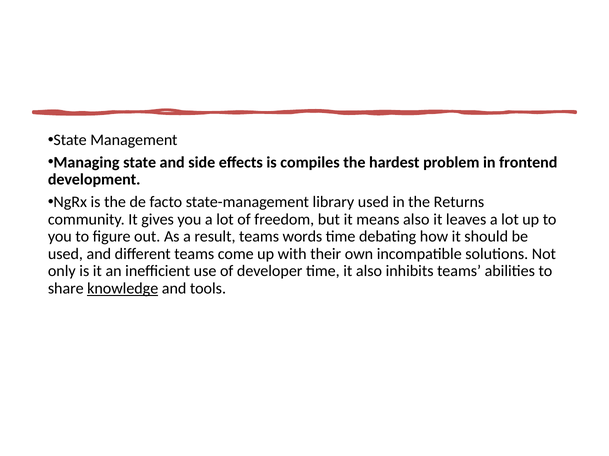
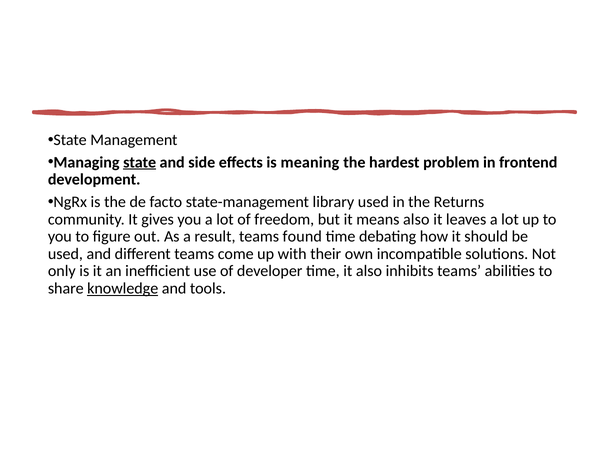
state underline: none -> present (140, 163)
compiles: compiles -> meaning (310, 163)
words: words -> found (302, 237)
